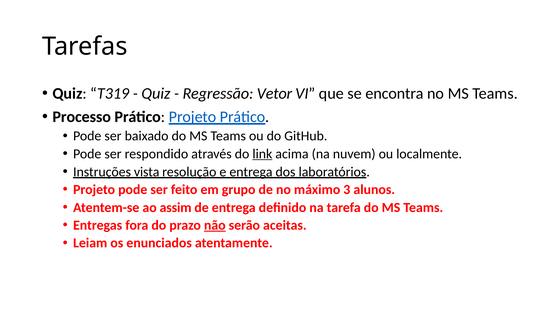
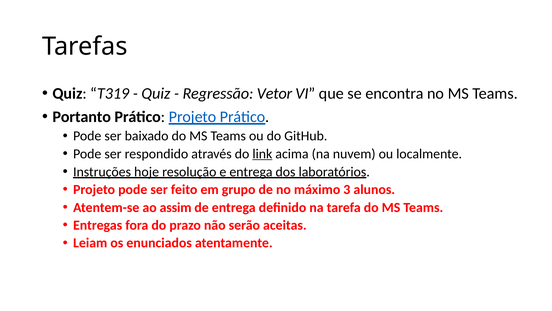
Processo: Processo -> Portanto (82, 117)
vista: vista -> hoje (147, 172)
não underline: present -> none (215, 225)
